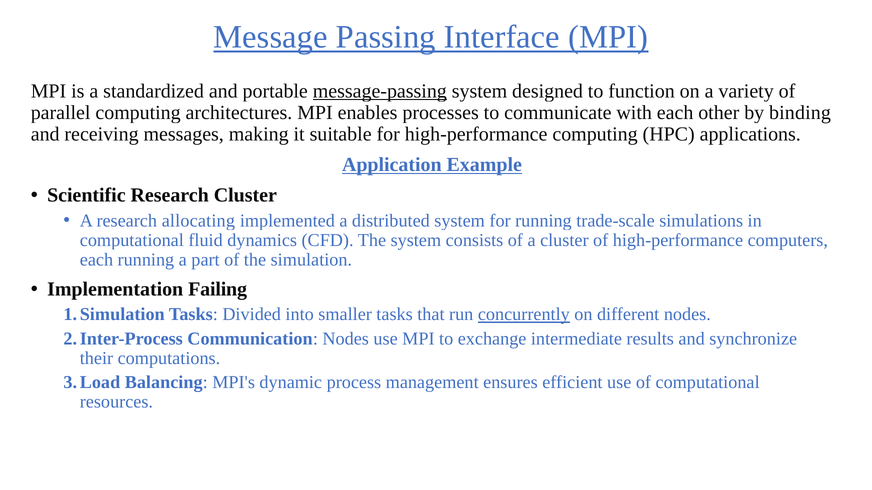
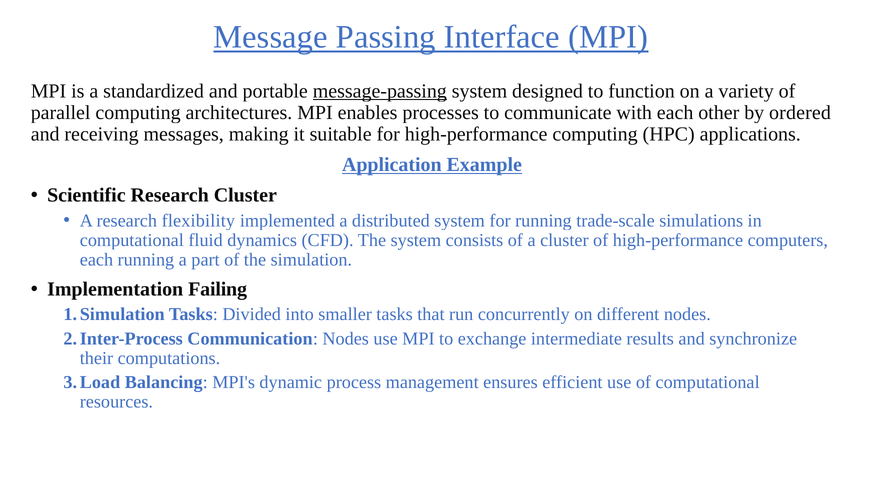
binding: binding -> ordered (800, 113)
allocating: allocating -> flexibility (198, 221)
concurrently underline: present -> none (524, 315)
